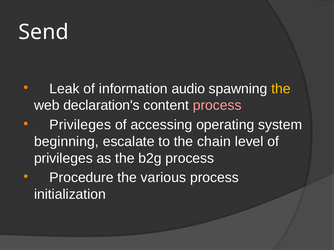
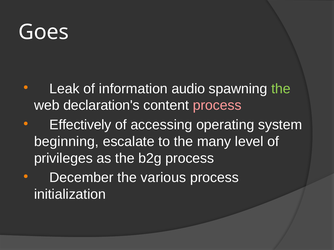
Send: Send -> Goes (44, 32)
the colour: yellow -> light green (281, 89)
Privileges: Privileges -> Effectively (80, 125)
chain: chain -> many (214, 142)
Procedure: Procedure -> December (82, 178)
